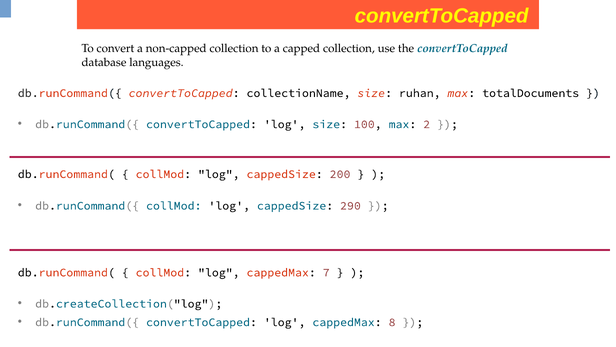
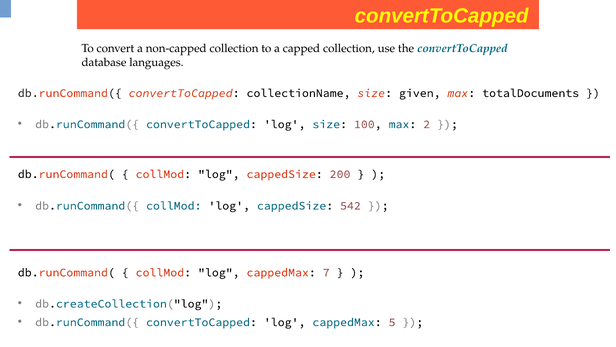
ruhan: ruhan -> given (420, 93)
290: 290 -> 542 (350, 205)
8: 8 -> 5 (392, 322)
